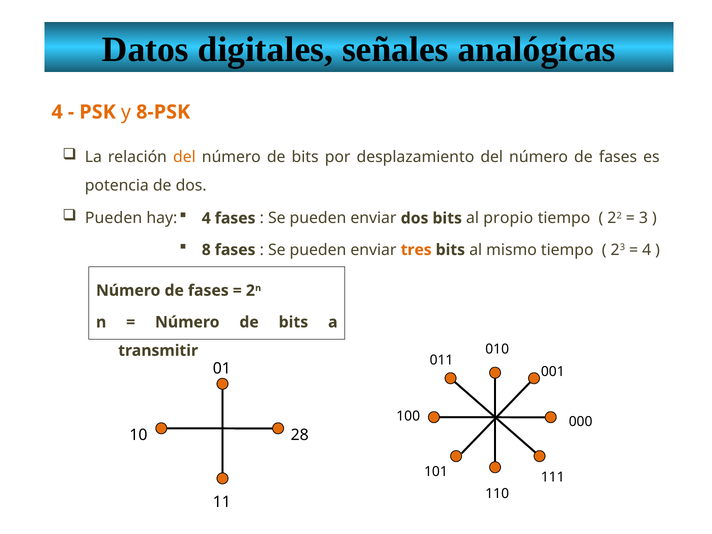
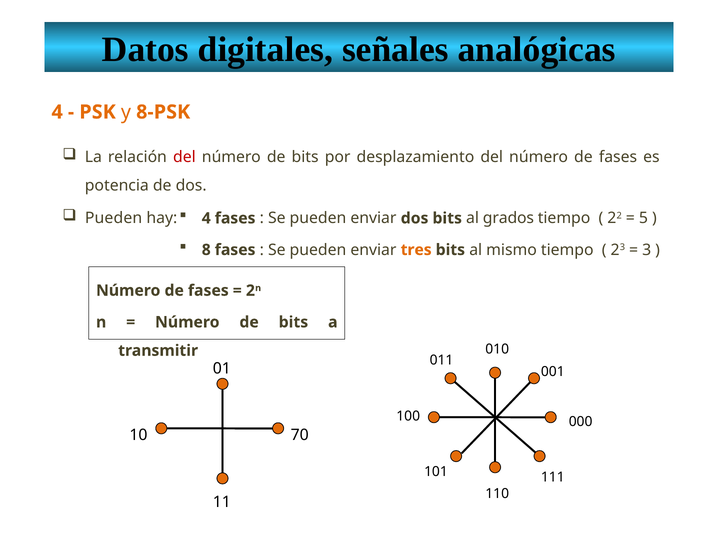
del colour: orange -> red (184, 157)
propio: propio -> grados (508, 218)
3: 3 -> 5 (643, 218)
4: 4 -> 3 (647, 250)
28: 28 -> 70 (300, 435)
